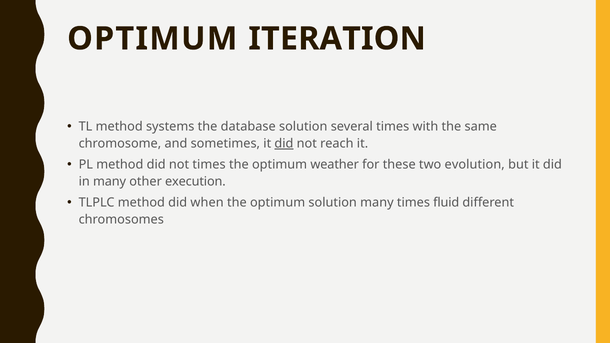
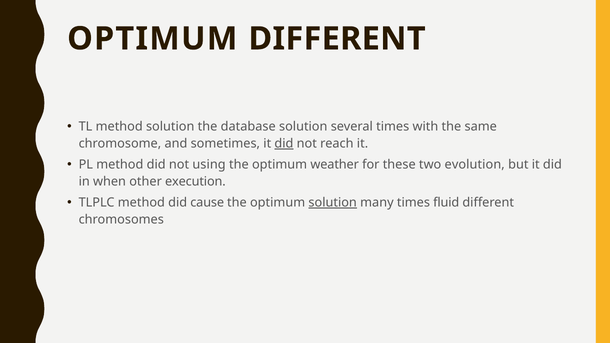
OPTIMUM ITERATION: ITERATION -> DIFFERENT (337, 39)
method systems: systems -> solution (170, 127)
not times: times -> using (209, 165)
in many: many -> when (109, 181)
when: when -> cause (207, 203)
solution underline: none -> present (333, 203)
